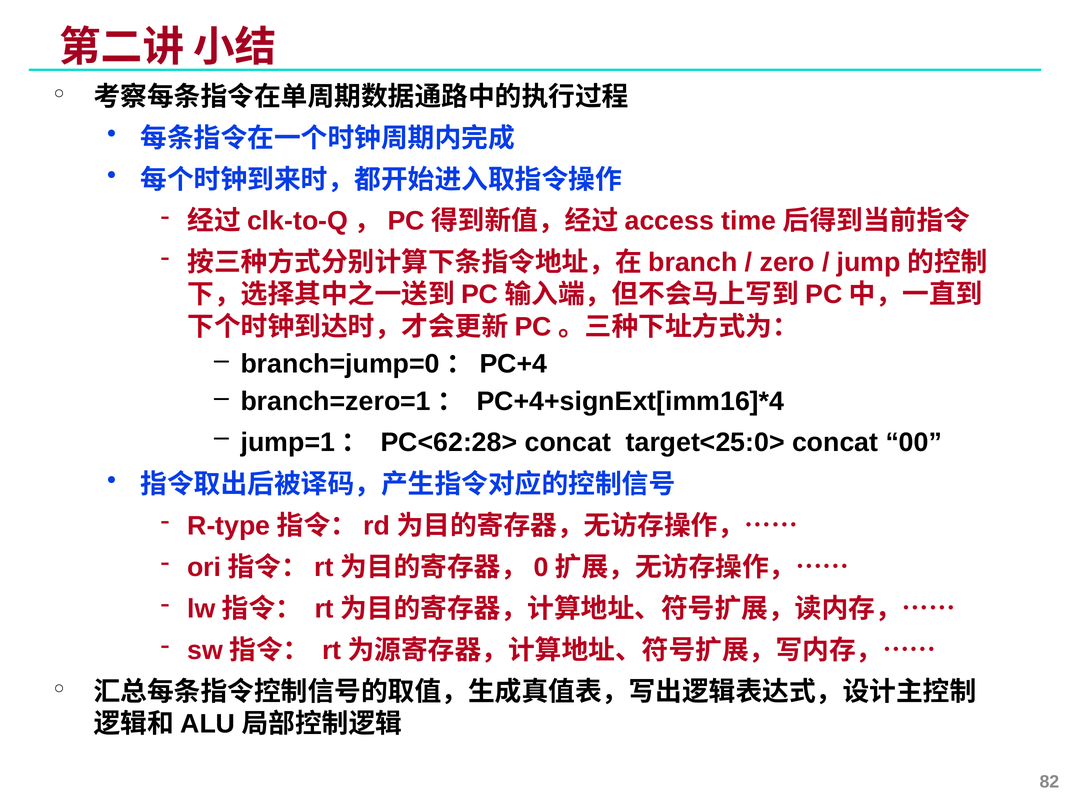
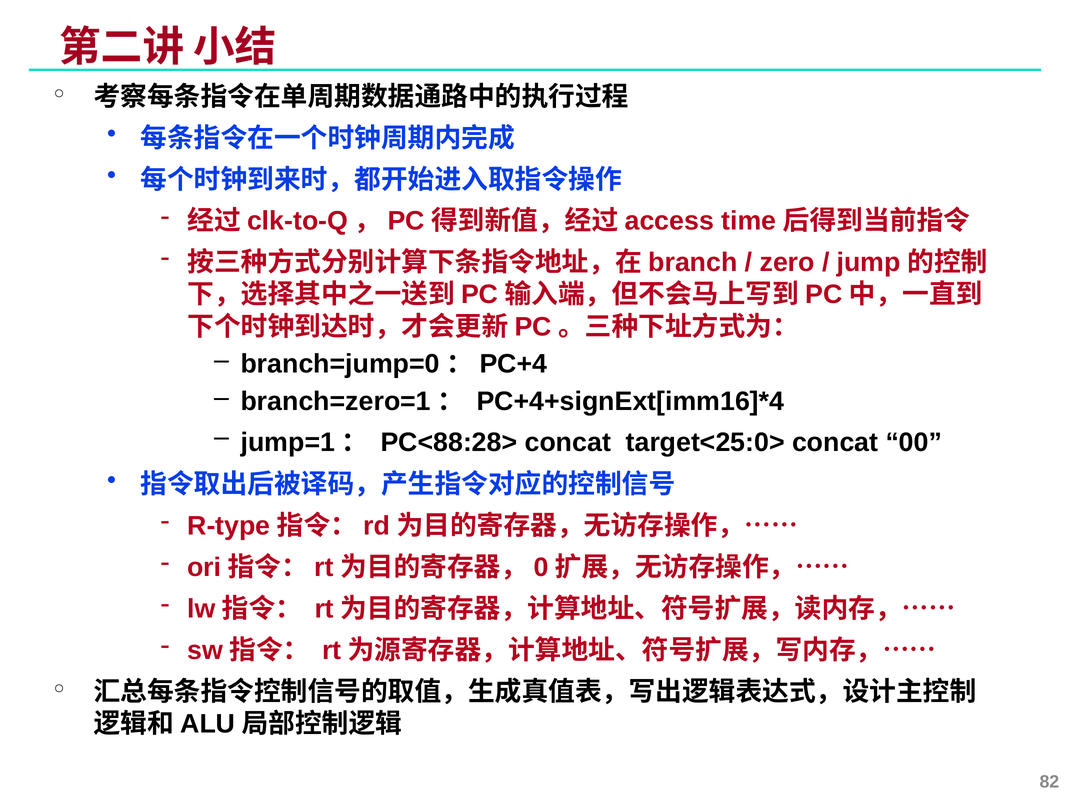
PC<62:28>: PC<62:28> -> PC<88:28> (449, 443)
